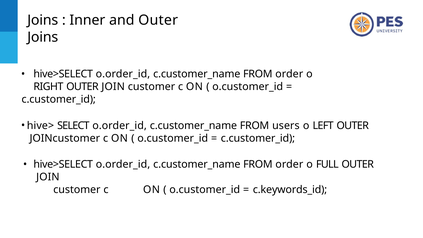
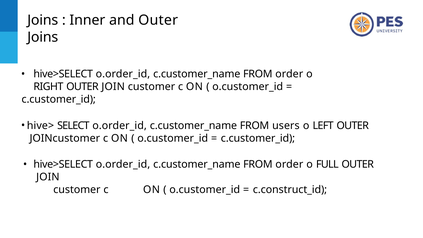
c.keywords_id: c.keywords_id -> c.construct_id (290, 190)
